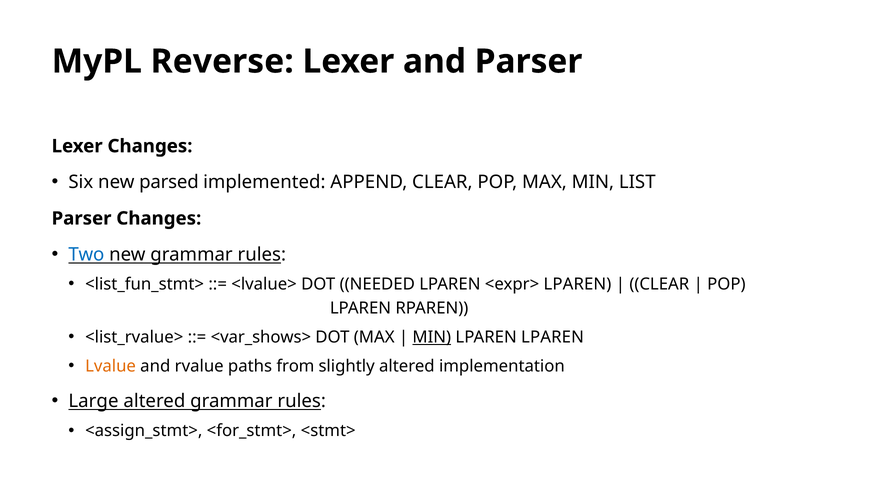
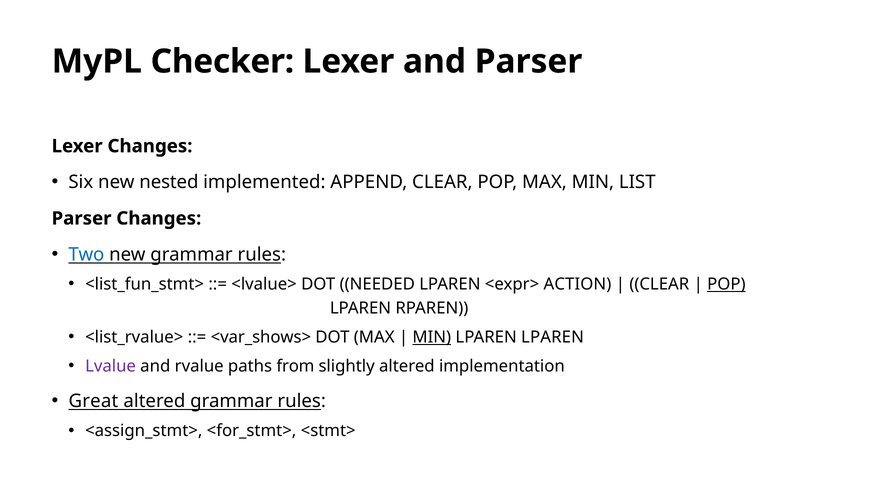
Reverse: Reverse -> Checker (222, 61)
parsed: parsed -> nested (169, 182)
<expr> LPAREN: LPAREN -> ACTION (577, 284)
POP underline: none -> present (726, 284)
Lvalue colour: orange -> purple (111, 366)
Large: Large -> Great (93, 401)
